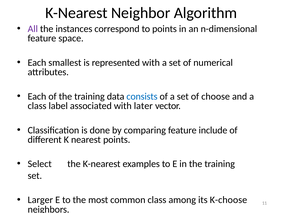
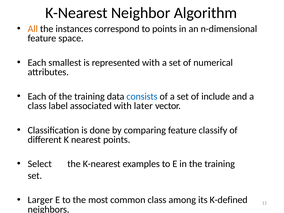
All colour: purple -> orange (33, 29)
choose: choose -> include (216, 96)
include: include -> classify (213, 130)
K-choose: K-choose -> K-defined (229, 200)
